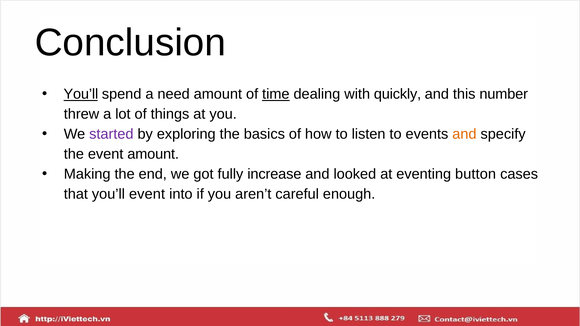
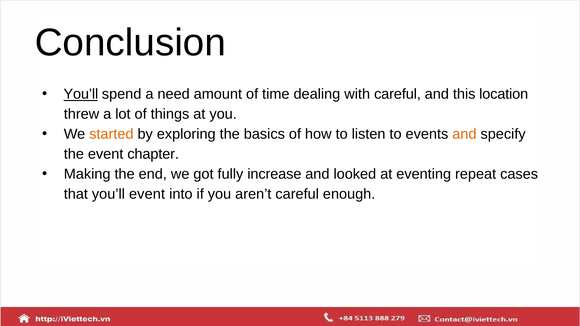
time underline: present -> none (276, 94)
with quickly: quickly -> careful (397, 94)
number: number -> location (504, 94)
started colour: purple -> orange (111, 134)
event amount: amount -> chapter (153, 154)
button: button -> repeat (476, 174)
